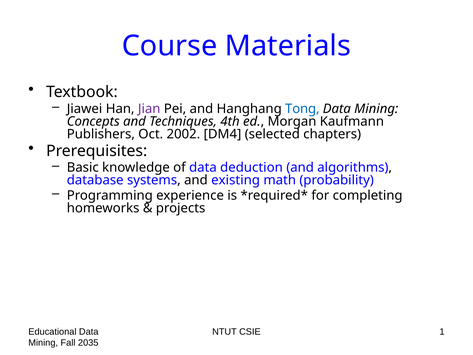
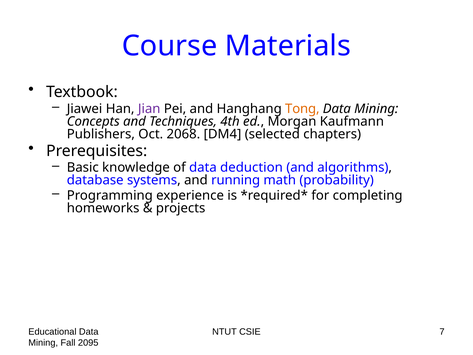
Tong colour: blue -> orange (302, 109)
2002: 2002 -> 2068 (183, 134)
existing: existing -> running (236, 180)
1: 1 -> 7 (442, 332)
2035: 2035 -> 2095 (88, 343)
